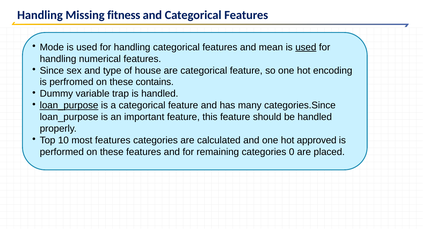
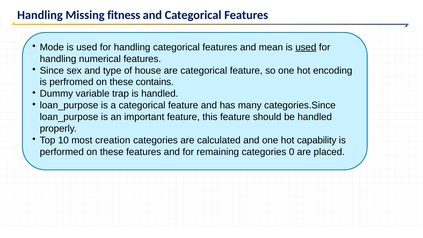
loan_purpose underline: present -> none (69, 105)
most features: features -> creation (113, 140)
approved: approved -> capability (317, 140)
